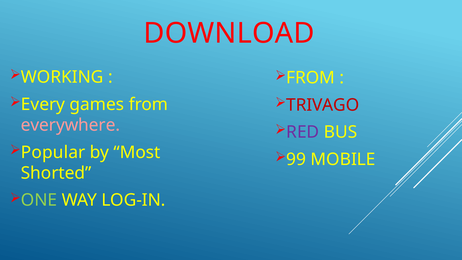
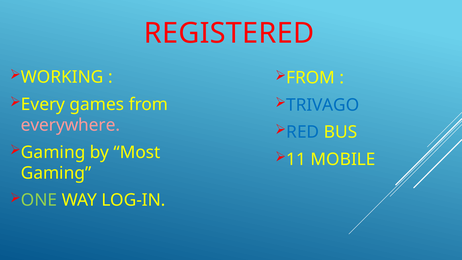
DOWNLOAD: DOWNLOAD -> REGISTERED (229, 33)
TRIVAGO colour: red -> blue (323, 105)
RED colour: purple -> blue (303, 132)
Popular: Popular -> Gaming (53, 152)
99: 99 -> 11 (296, 159)
Shorted: Shorted -> Gaming (56, 173)
